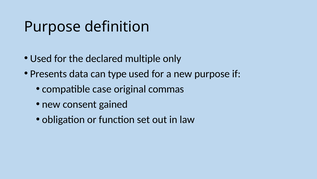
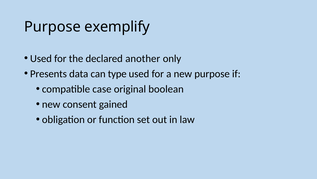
definition: definition -> exemplify (117, 27)
multiple: multiple -> another (143, 58)
commas: commas -> boolean (166, 89)
